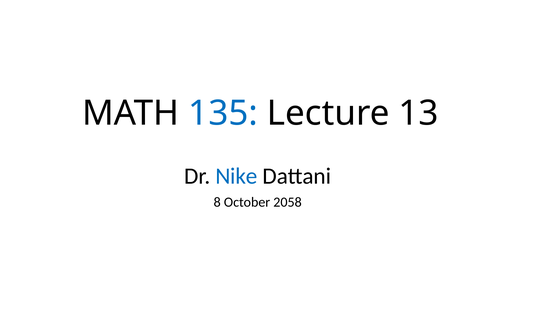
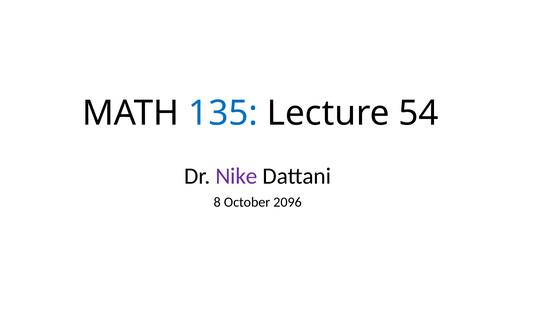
13: 13 -> 54 (419, 113)
Nike colour: blue -> purple (236, 176)
2058: 2058 -> 2096 (288, 202)
